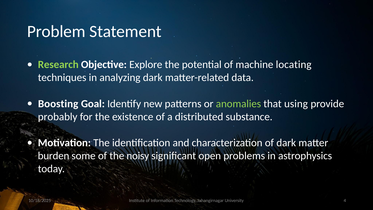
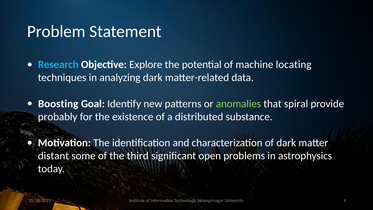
Research colour: light green -> light blue (58, 65)
using: using -> spiral (296, 104)
burden: burden -> distant (53, 156)
noisy: noisy -> third (138, 156)
